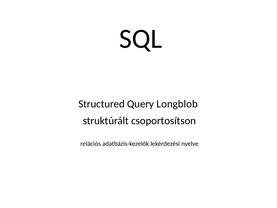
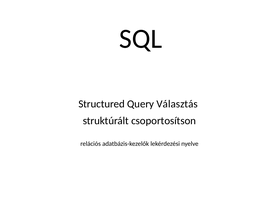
Longblob: Longblob -> Választás (177, 104)
